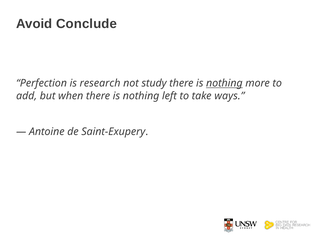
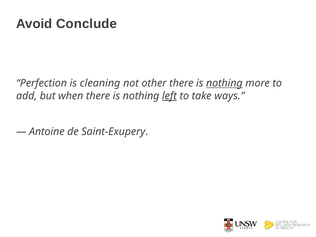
research: research -> cleaning (100, 83)
study: study -> other (154, 83)
left underline: none -> present (169, 96)
